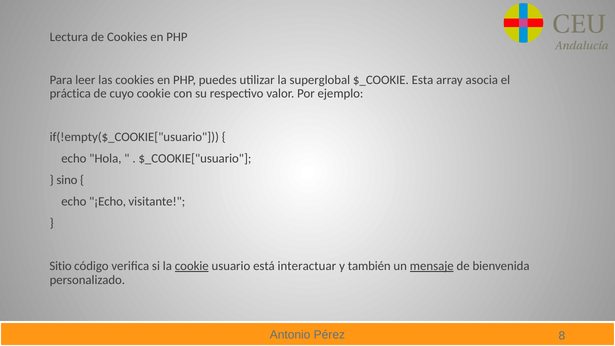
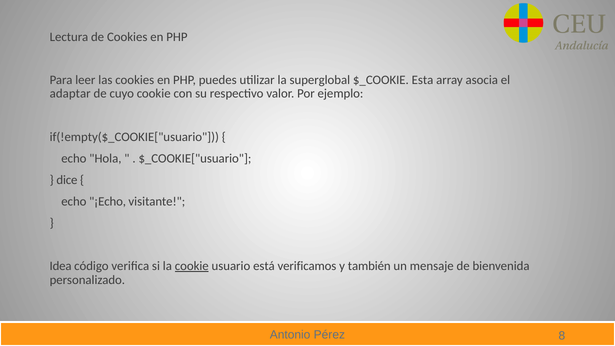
práctica: práctica -> adaptar (70, 94)
sino: sino -> dice (67, 180)
Sitio: Sitio -> Idea (61, 266)
interactuar: interactuar -> verificamos (307, 266)
mensaje underline: present -> none (432, 266)
